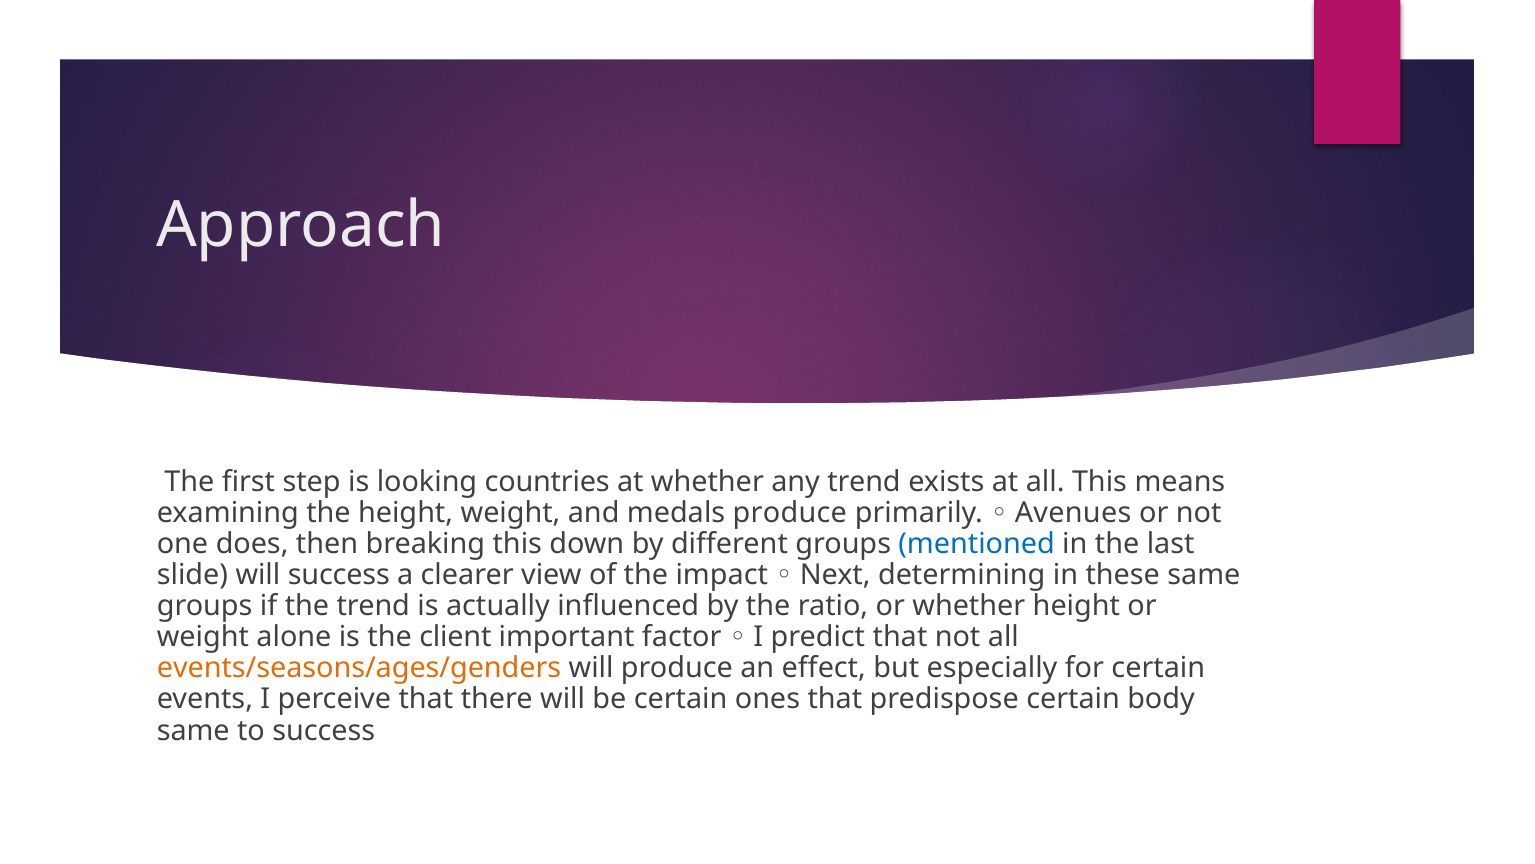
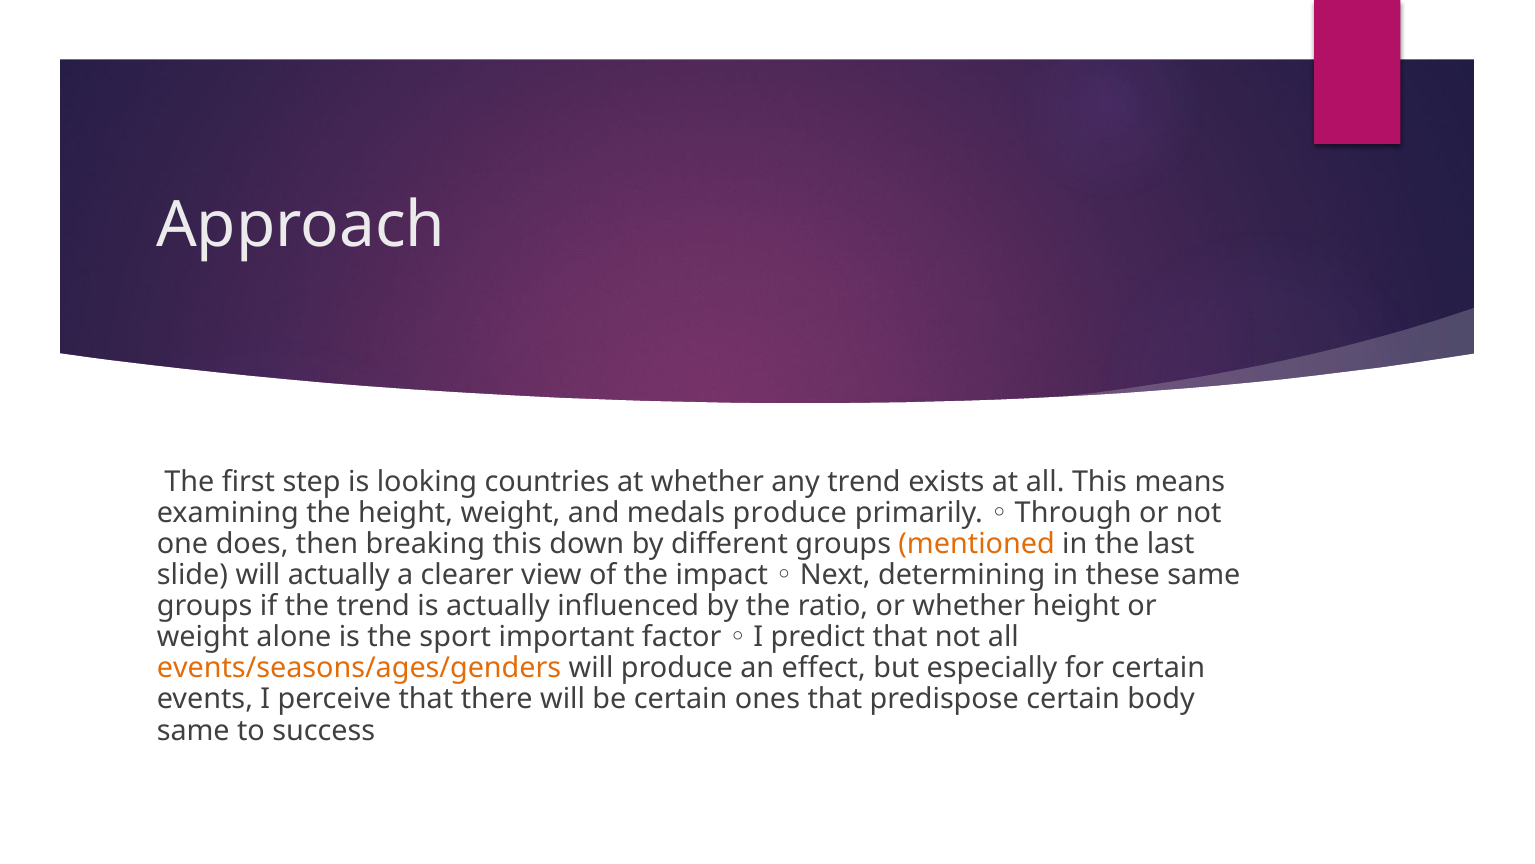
Avenues: Avenues -> Through (1073, 512)
mentioned colour: blue -> orange (977, 544)
will success: success -> actually (339, 575)
client: client -> sport (455, 637)
